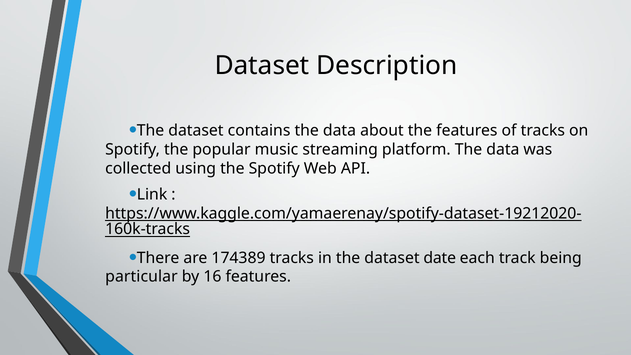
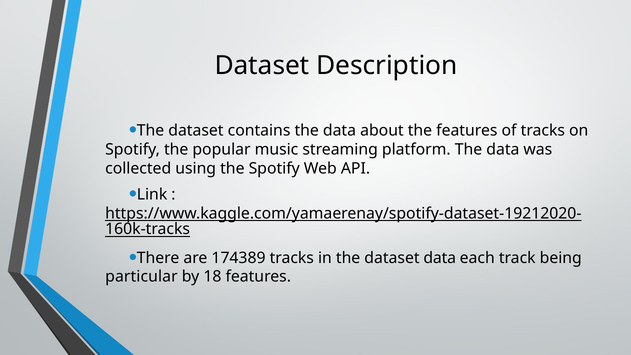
dataset date: date -> data (440, 258)
16: 16 -> 18 (212, 277)
